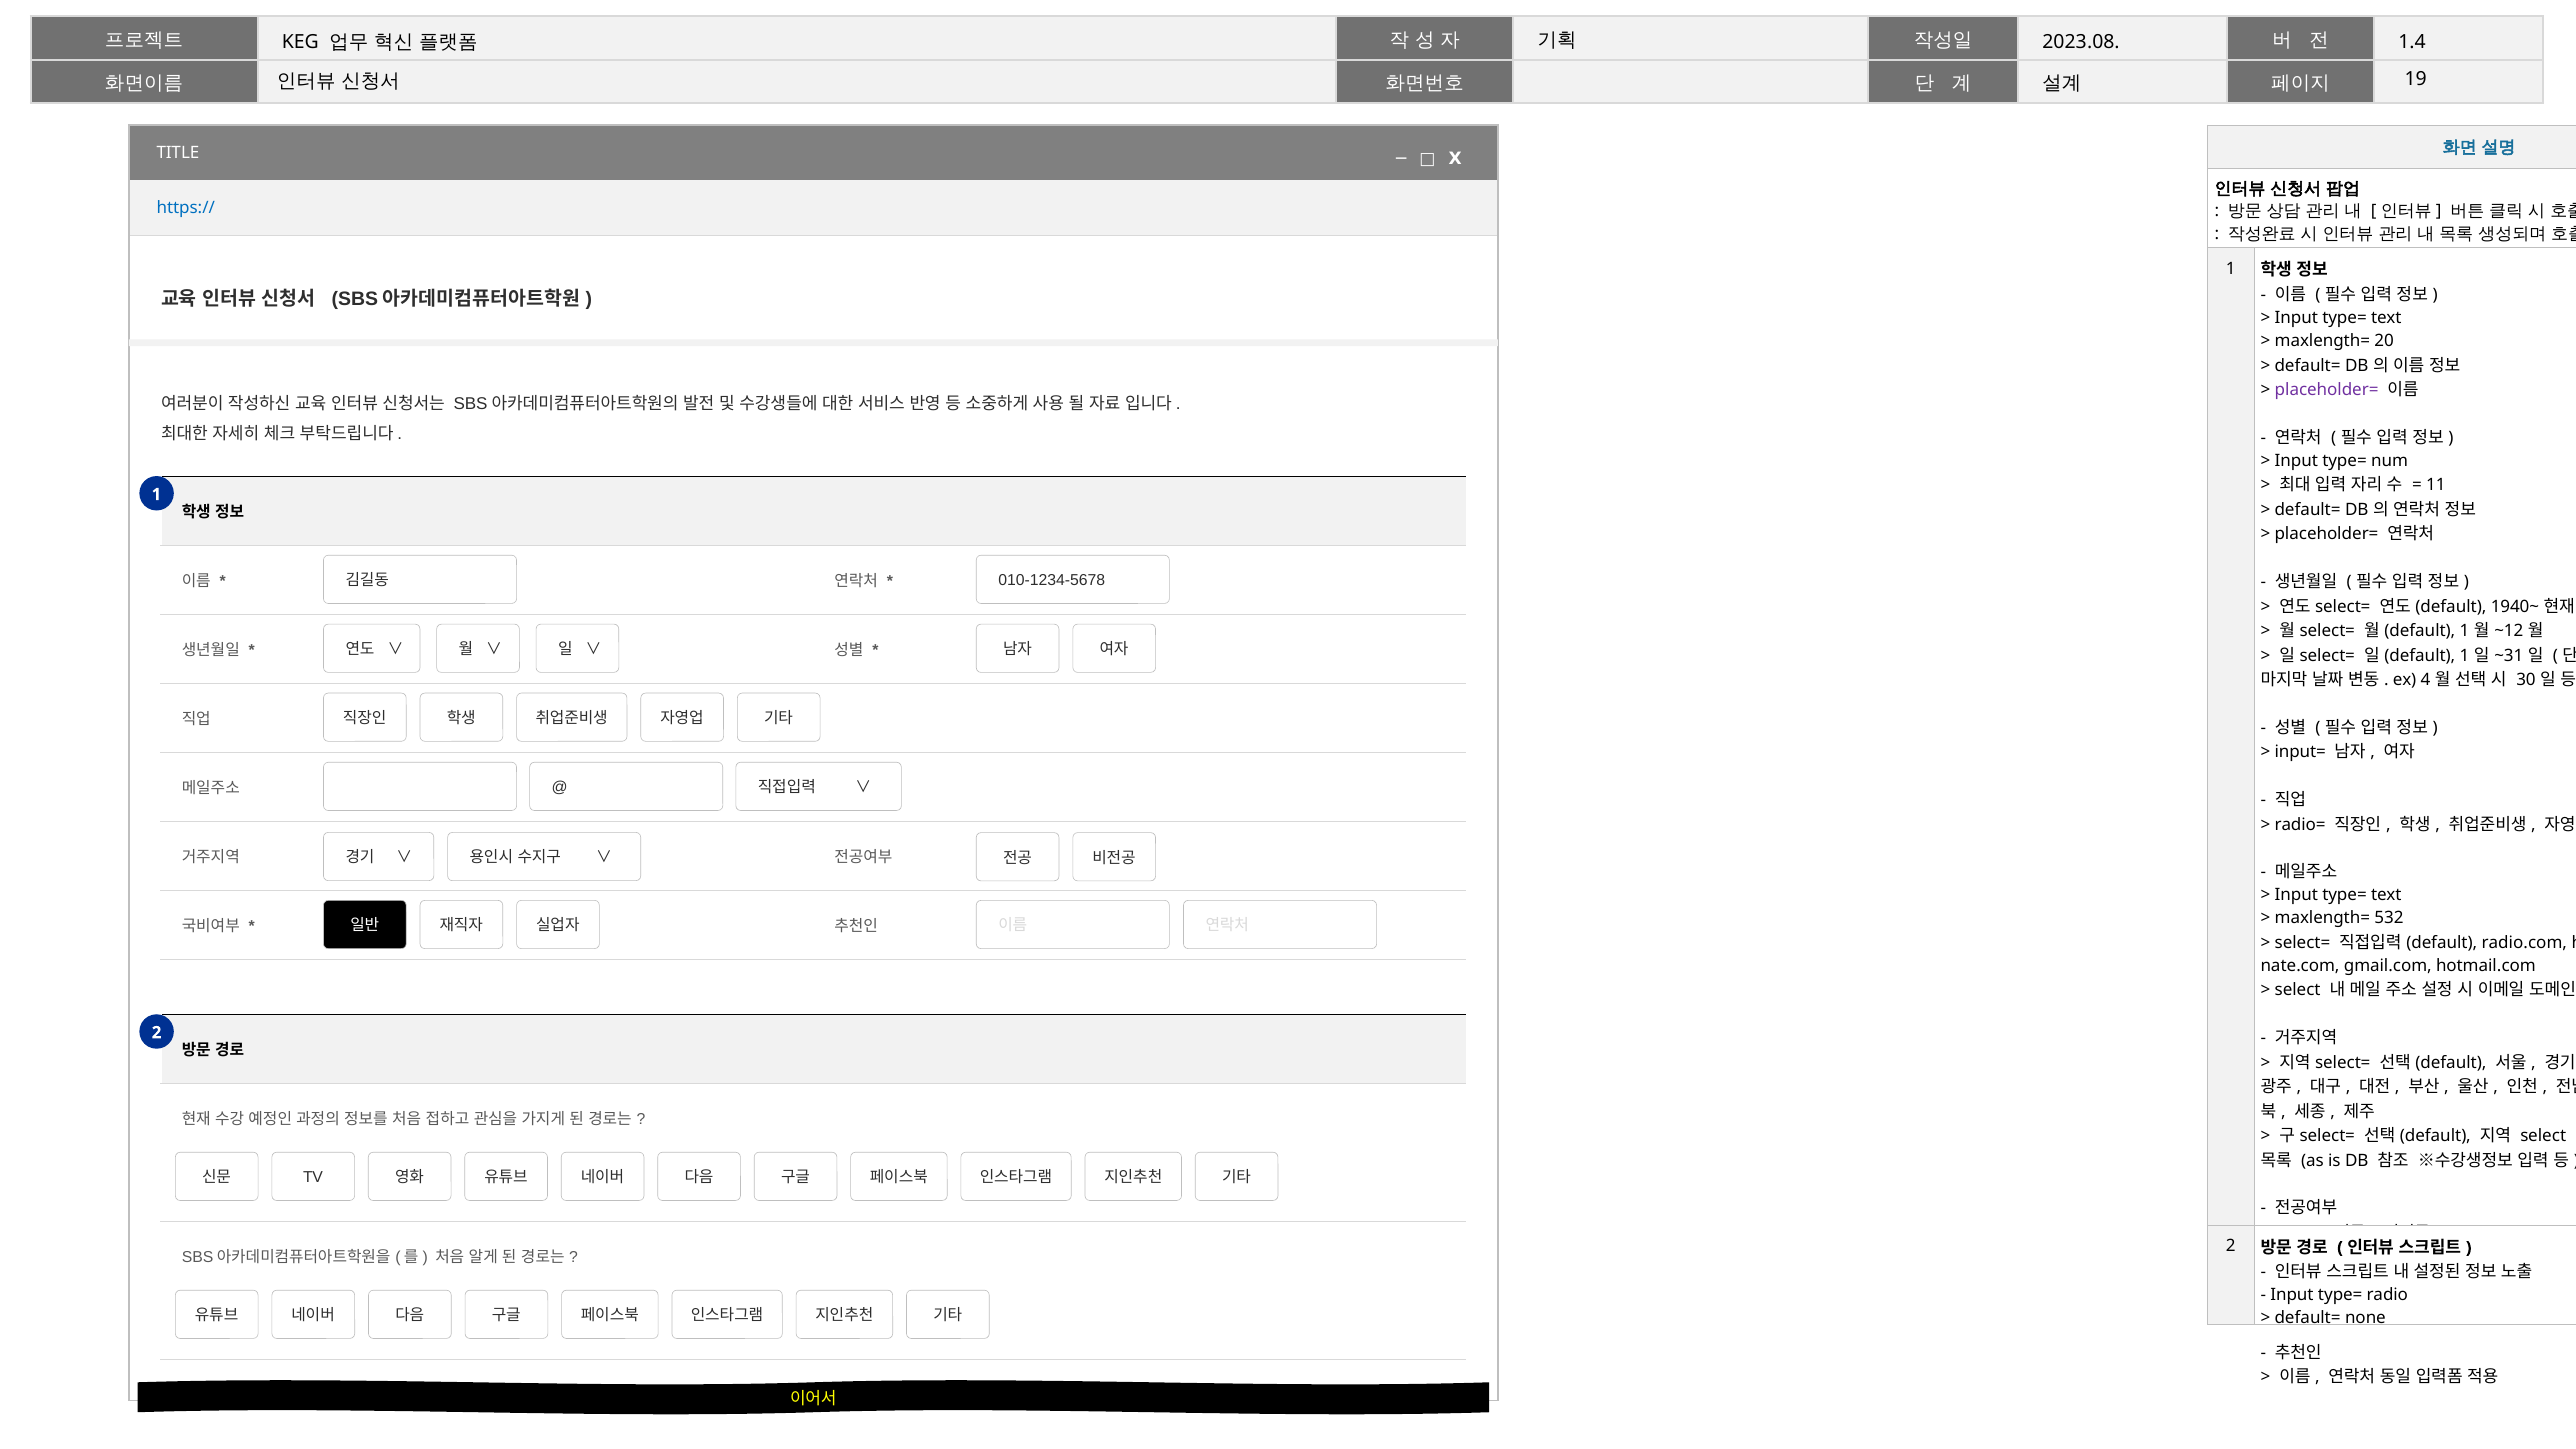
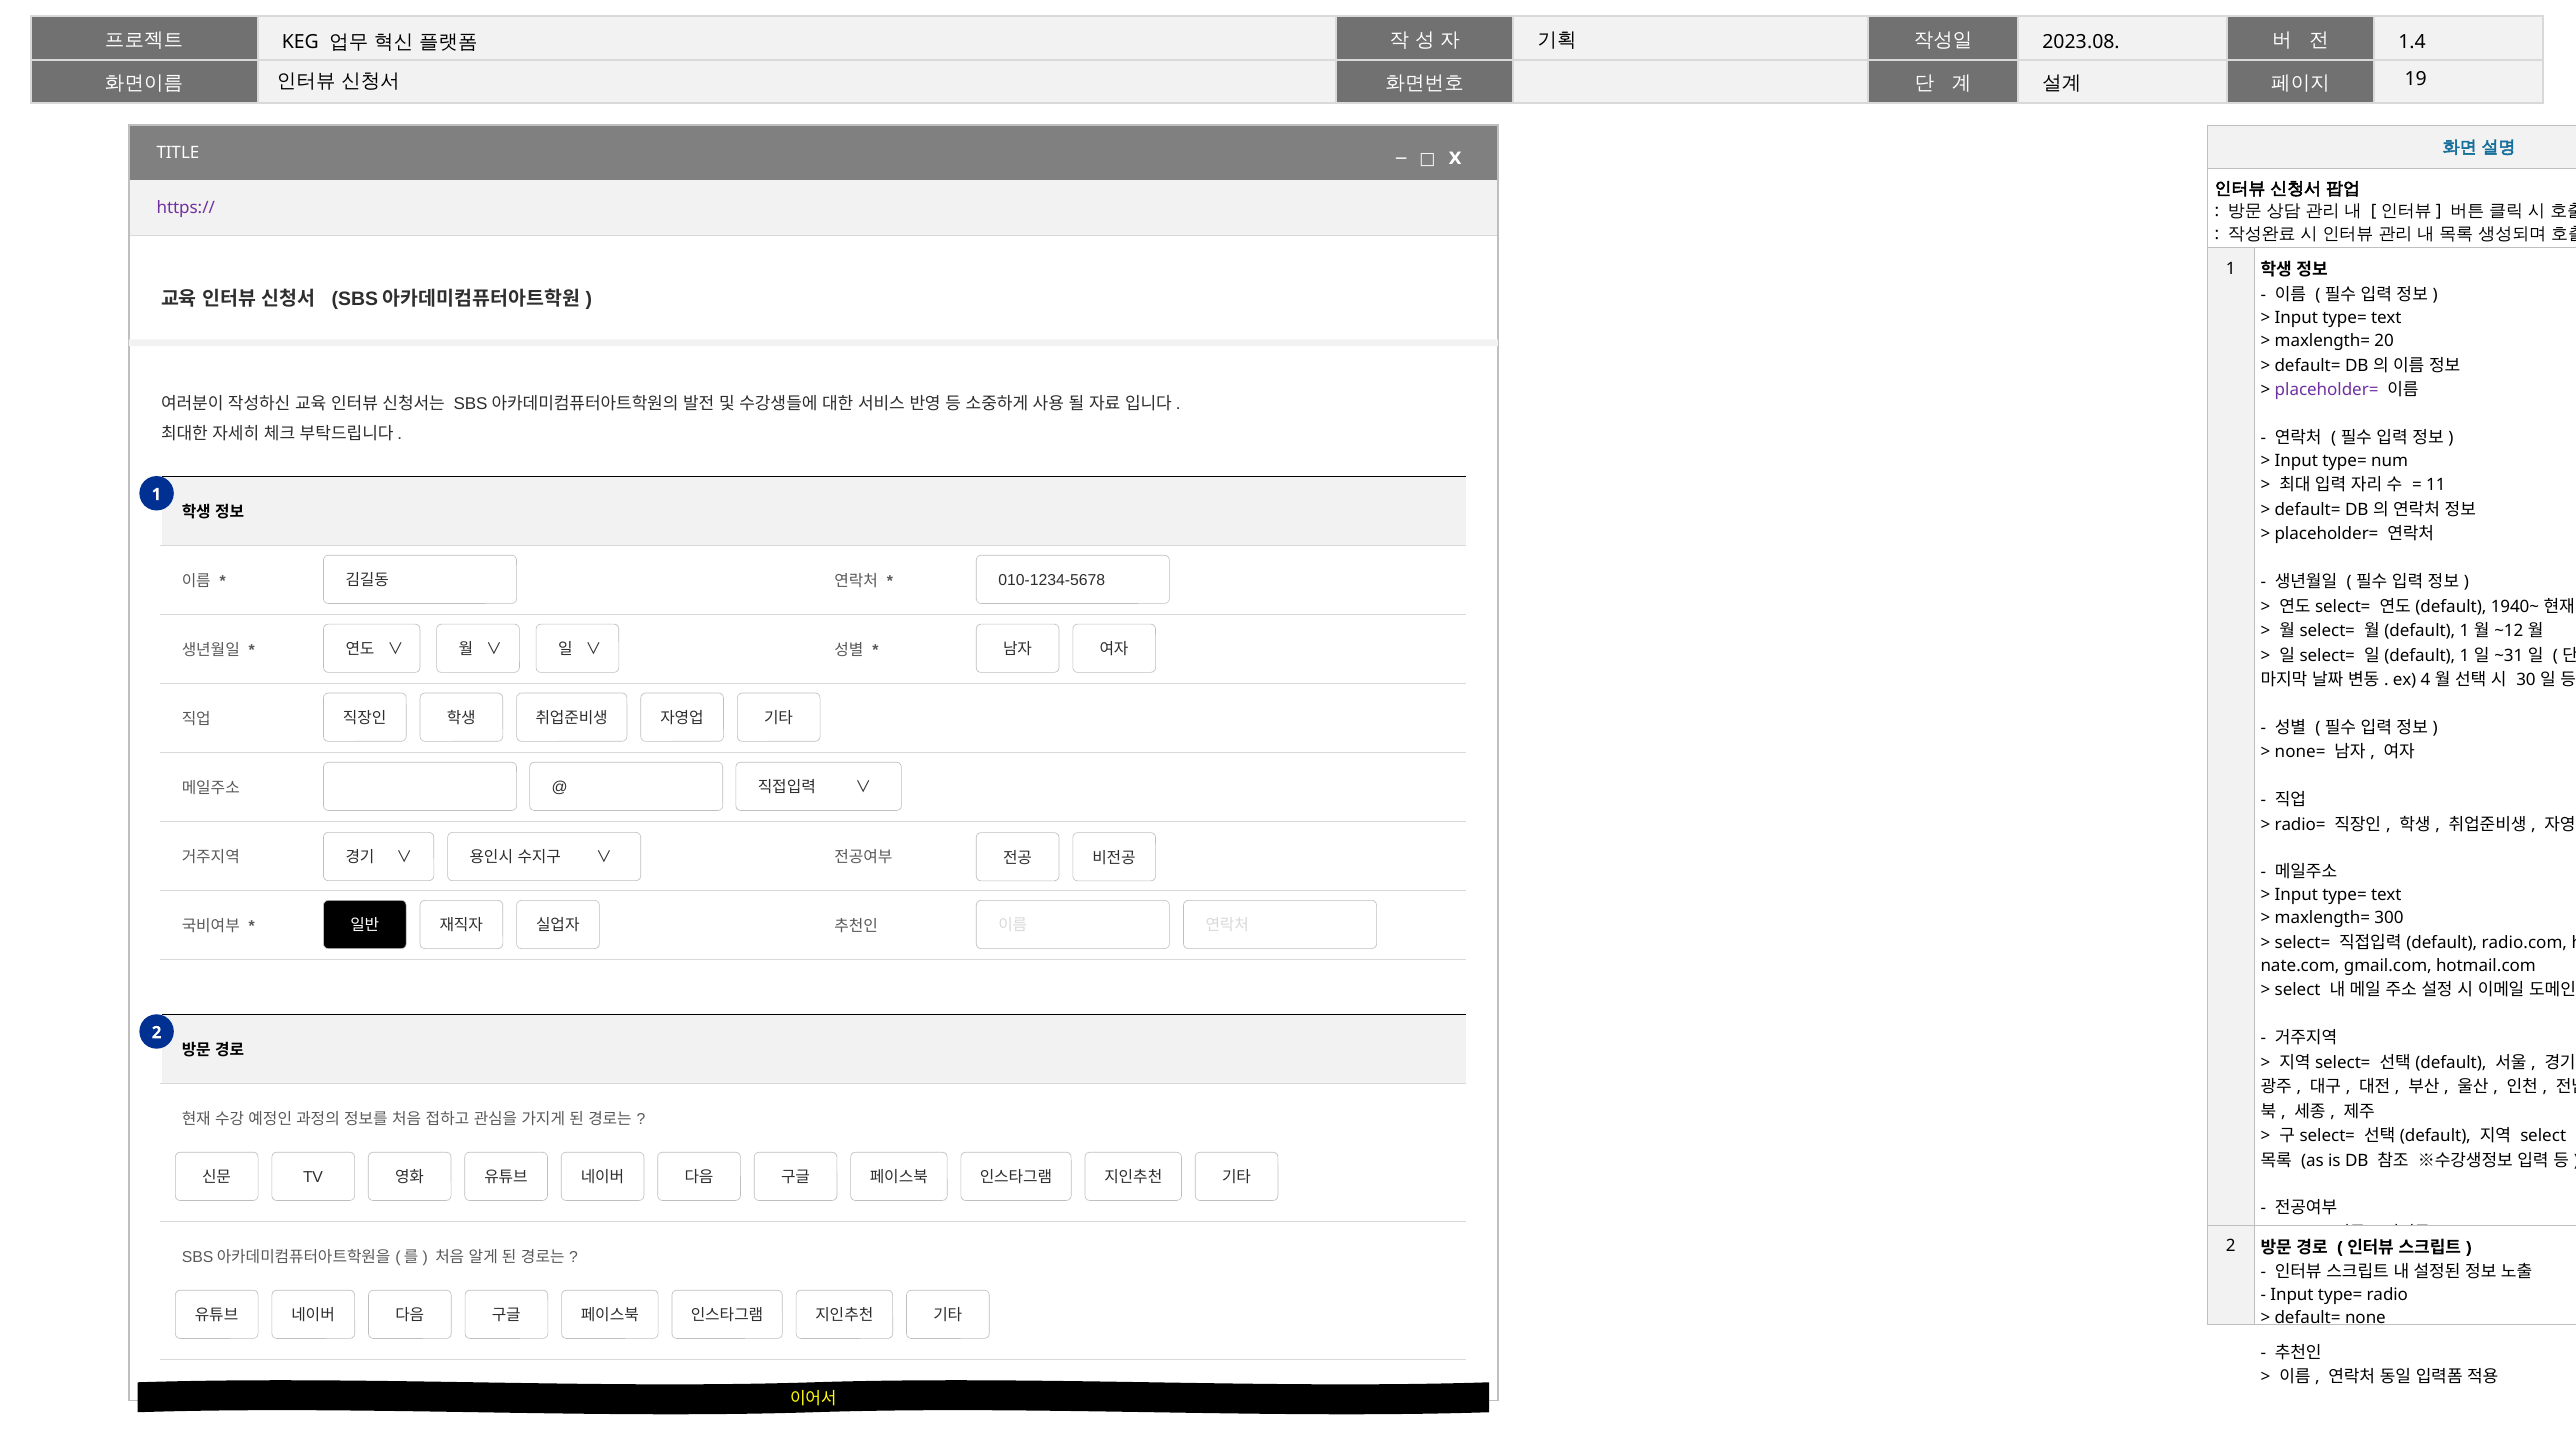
https:// colour: blue -> purple (186, 208)
input=: input= -> none= (2300, 752)
532: 532 -> 300 (2389, 918)
